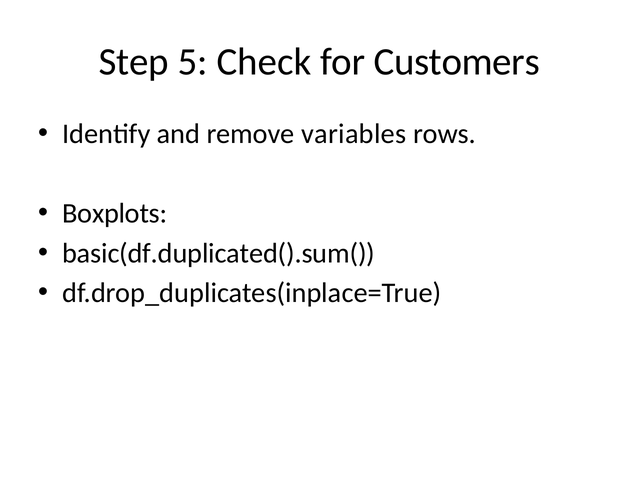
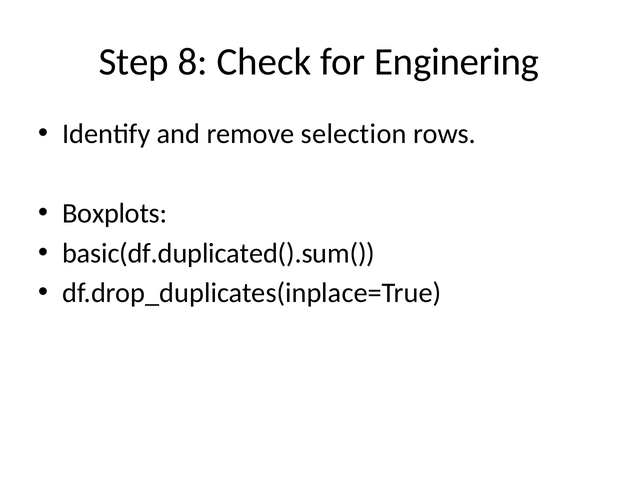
5: 5 -> 8 (193, 62)
Customers: Customers -> Enginering (457, 62)
variables: variables -> selection (354, 134)
